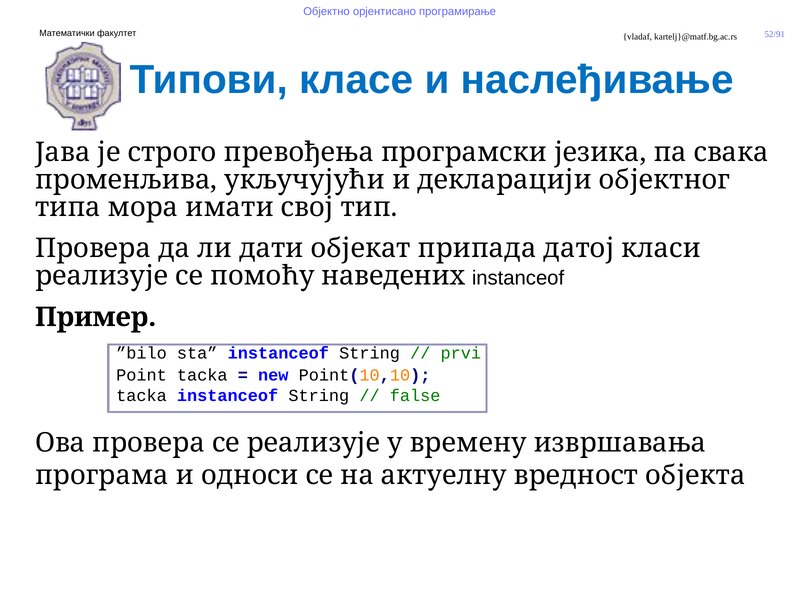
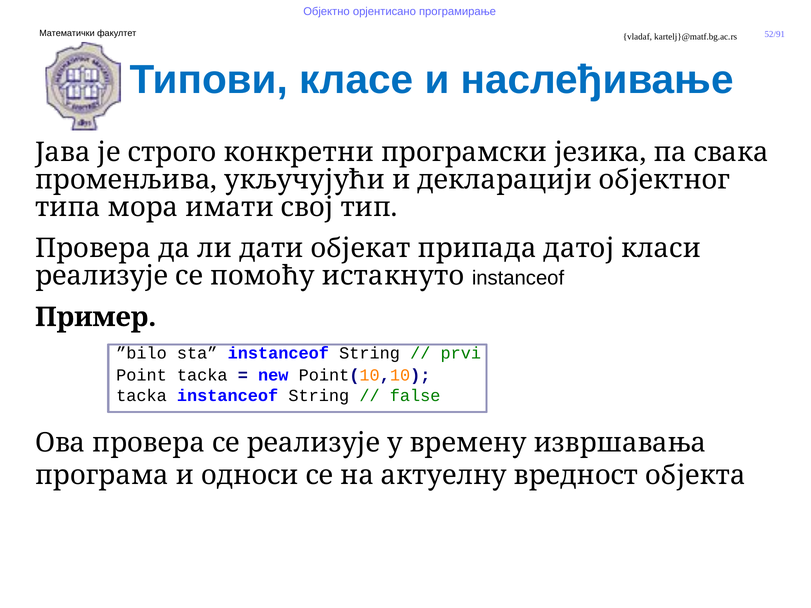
превођења: превођења -> конкретни (299, 152)
наведених: наведених -> истакнуто (393, 276)
